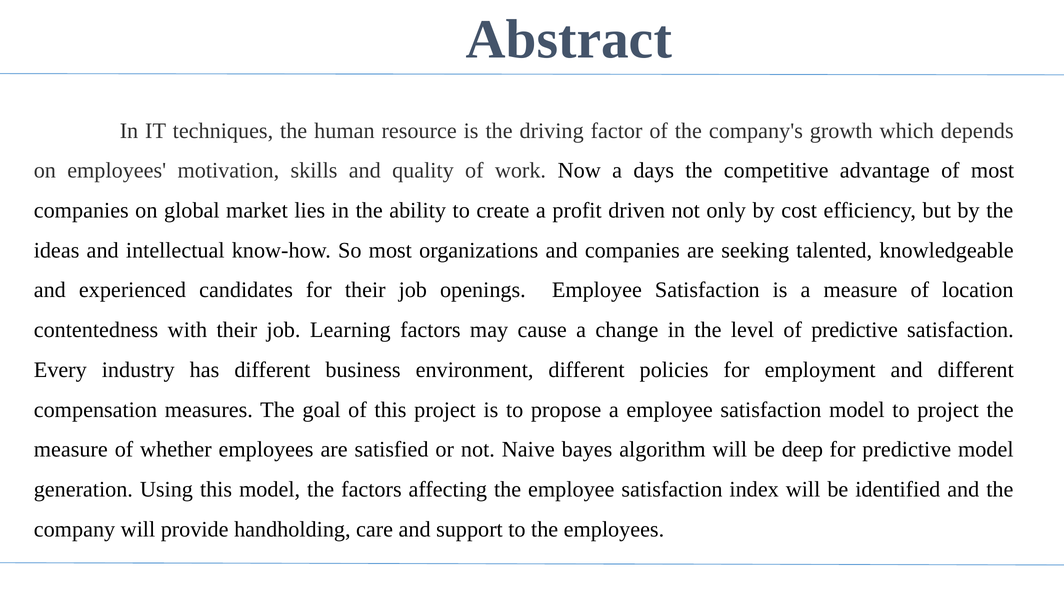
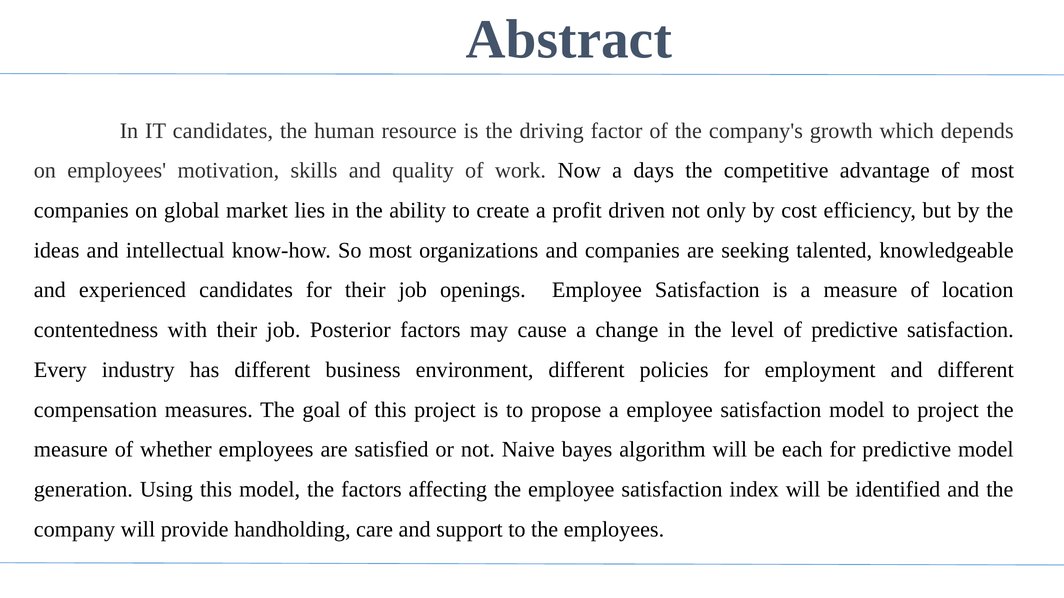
IT techniques: techniques -> candidates (223, 131)
Learning: Learning -> Posterior (350, 330)
deep: deep -> each (802, 450)
